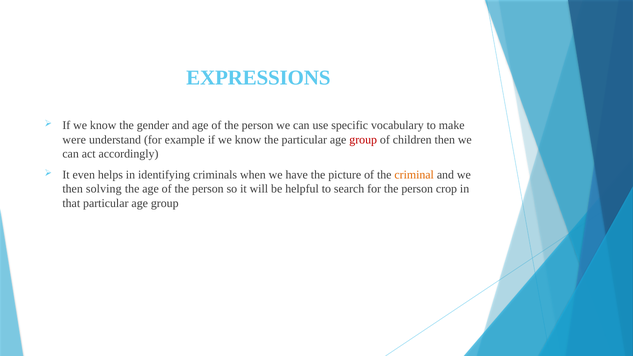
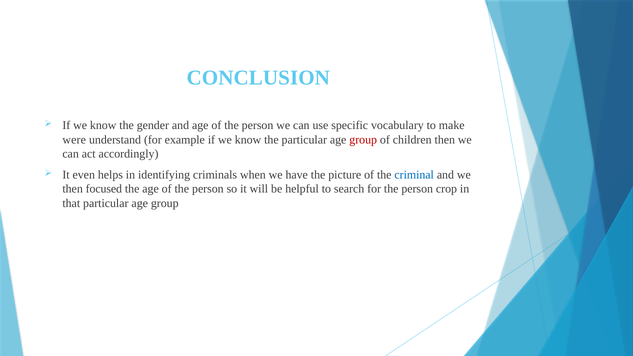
EXPRESSIONS: EXPRESSIONS -> CONCLUSION (258, 78)
criminal colour: orange -> blue (414, 175)
solving: solving -> focused (104, 189)
